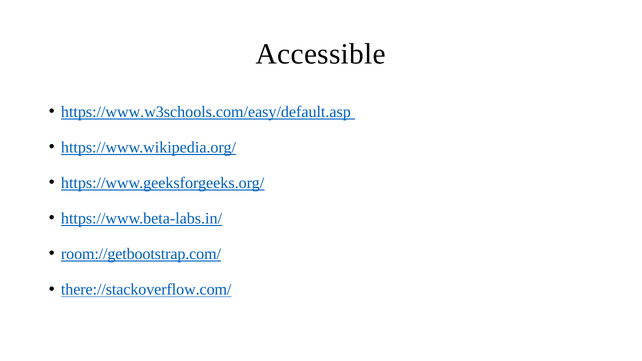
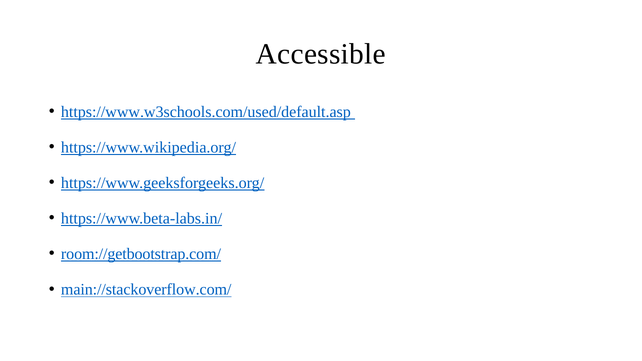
https://www.w3schools.com/easy/default.asp: https://www.w3schools.com/easy/default.asp -> https://www.w3schools.com/used/default.asp (206, 112)
there://stackoverflow.com/: there://stackoverflow.com/ -> main://stackoverflow.com/ (146, 290)
